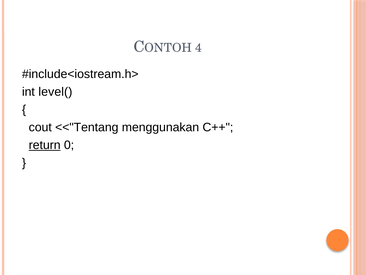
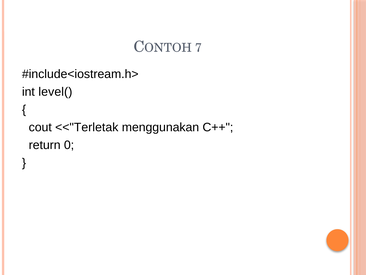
4: 4 -> 7 (199, 48)
<<"Tentang: <<"Tentang -> <<"Terletak (87, 127)
return underline: present -> none (45, 145)
